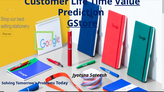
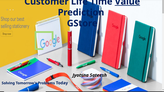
GStore underline: present -> none (82, 23)
